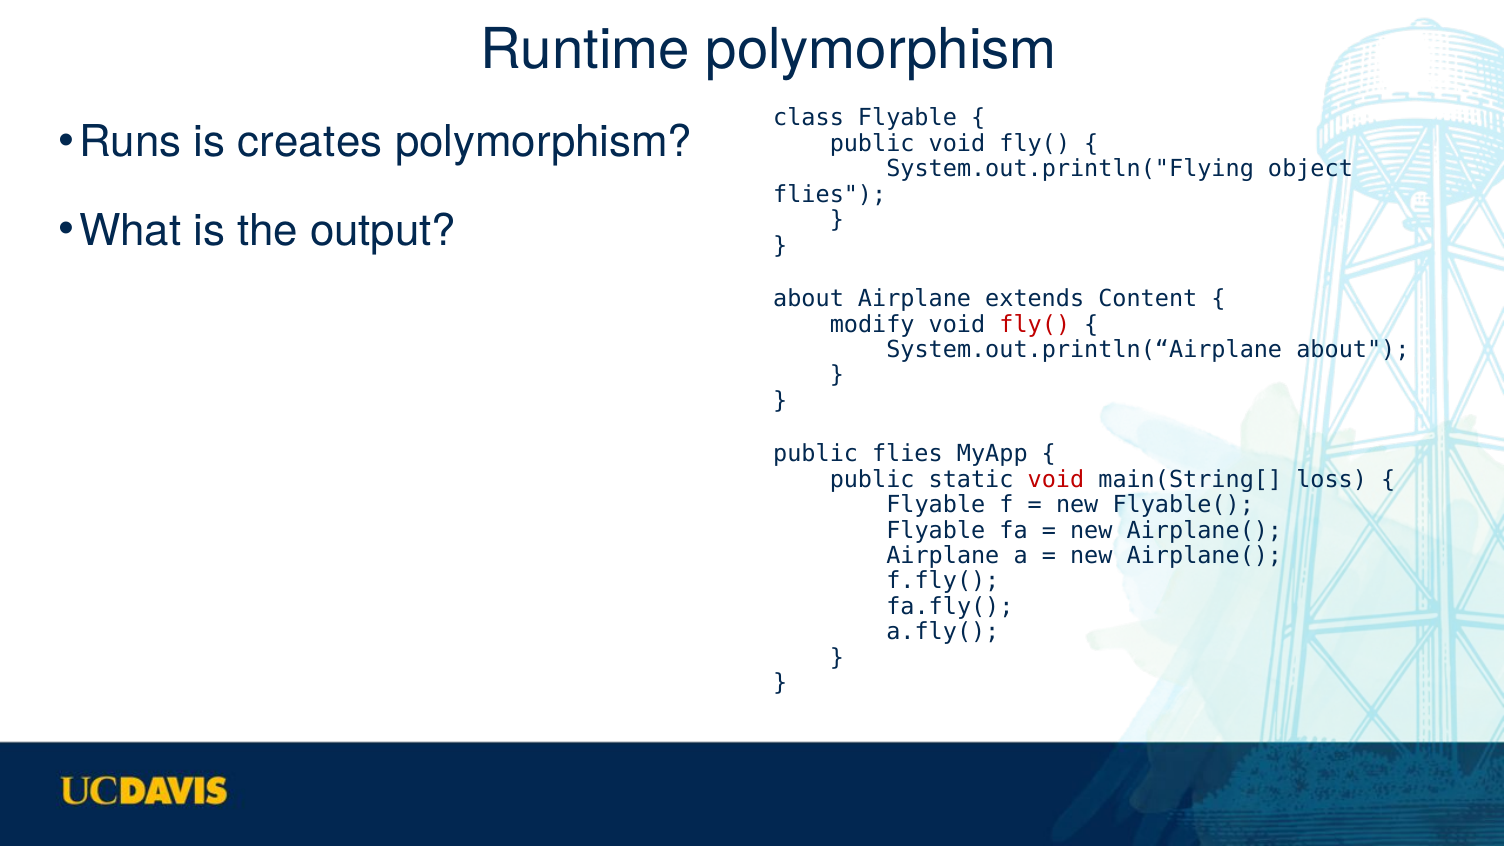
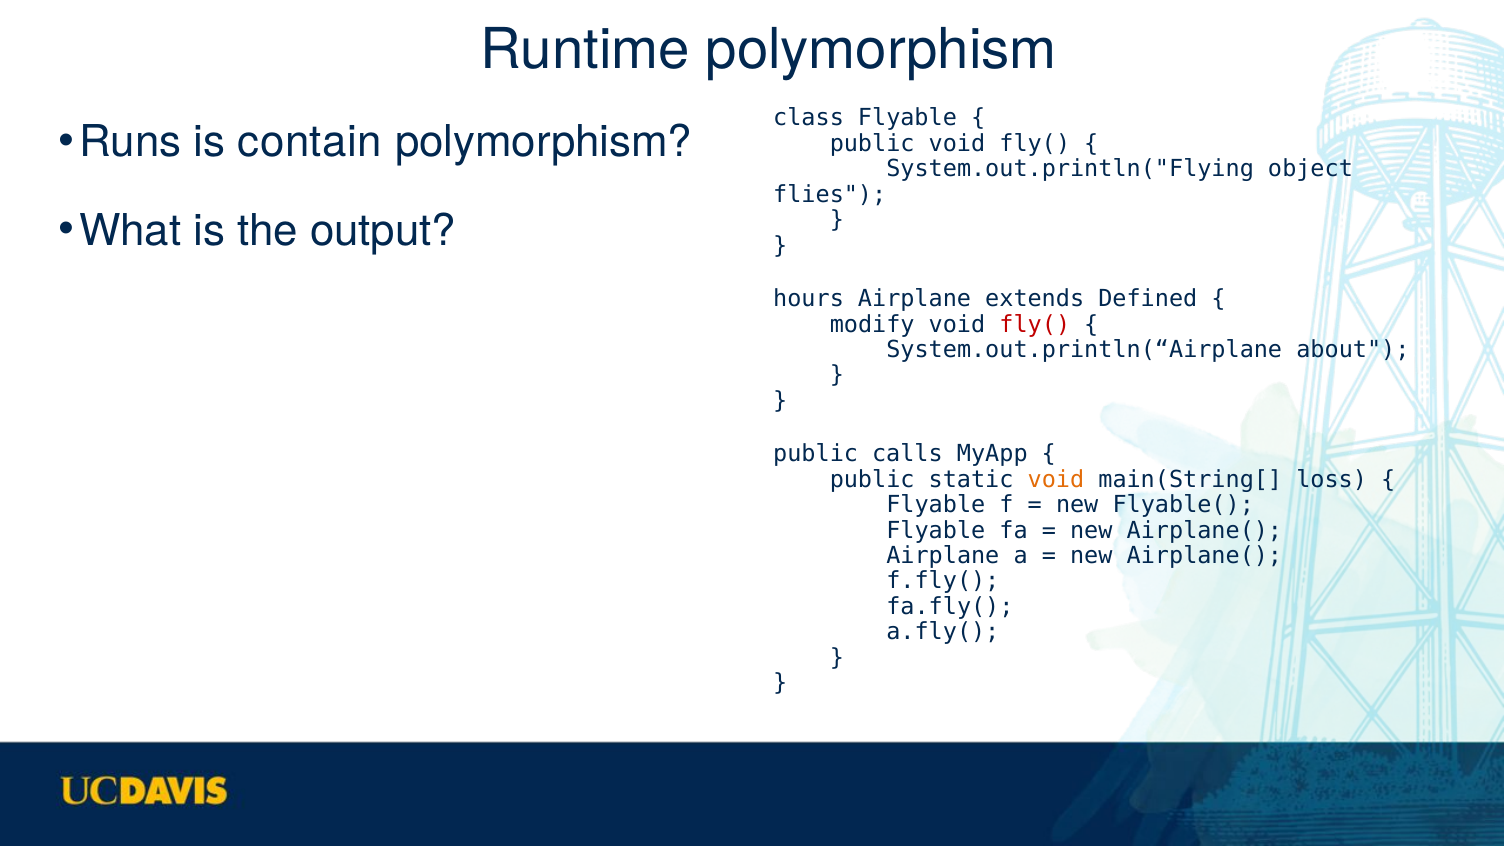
creates: creates -> contain (310, 142)
about: about -> hours (809, 299)
Content: Content -> Defined (1148, 299)
public flies: flies -> calls (907, 454)
void colour: red -> orange (1056, 479)
